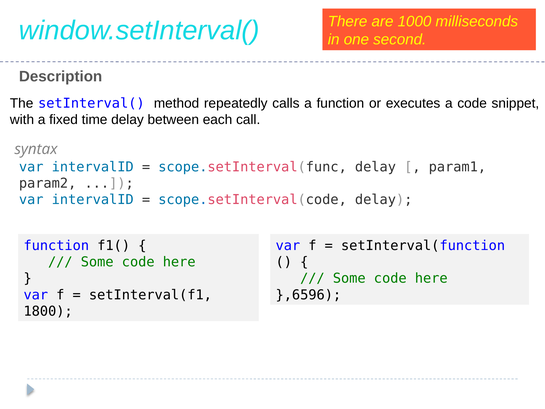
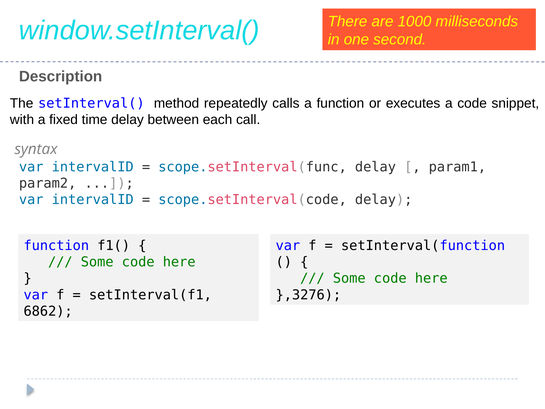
},6596: },6596 -> },3276 (308, 295)
1800: 1800 -> 6862 (48, 311)
